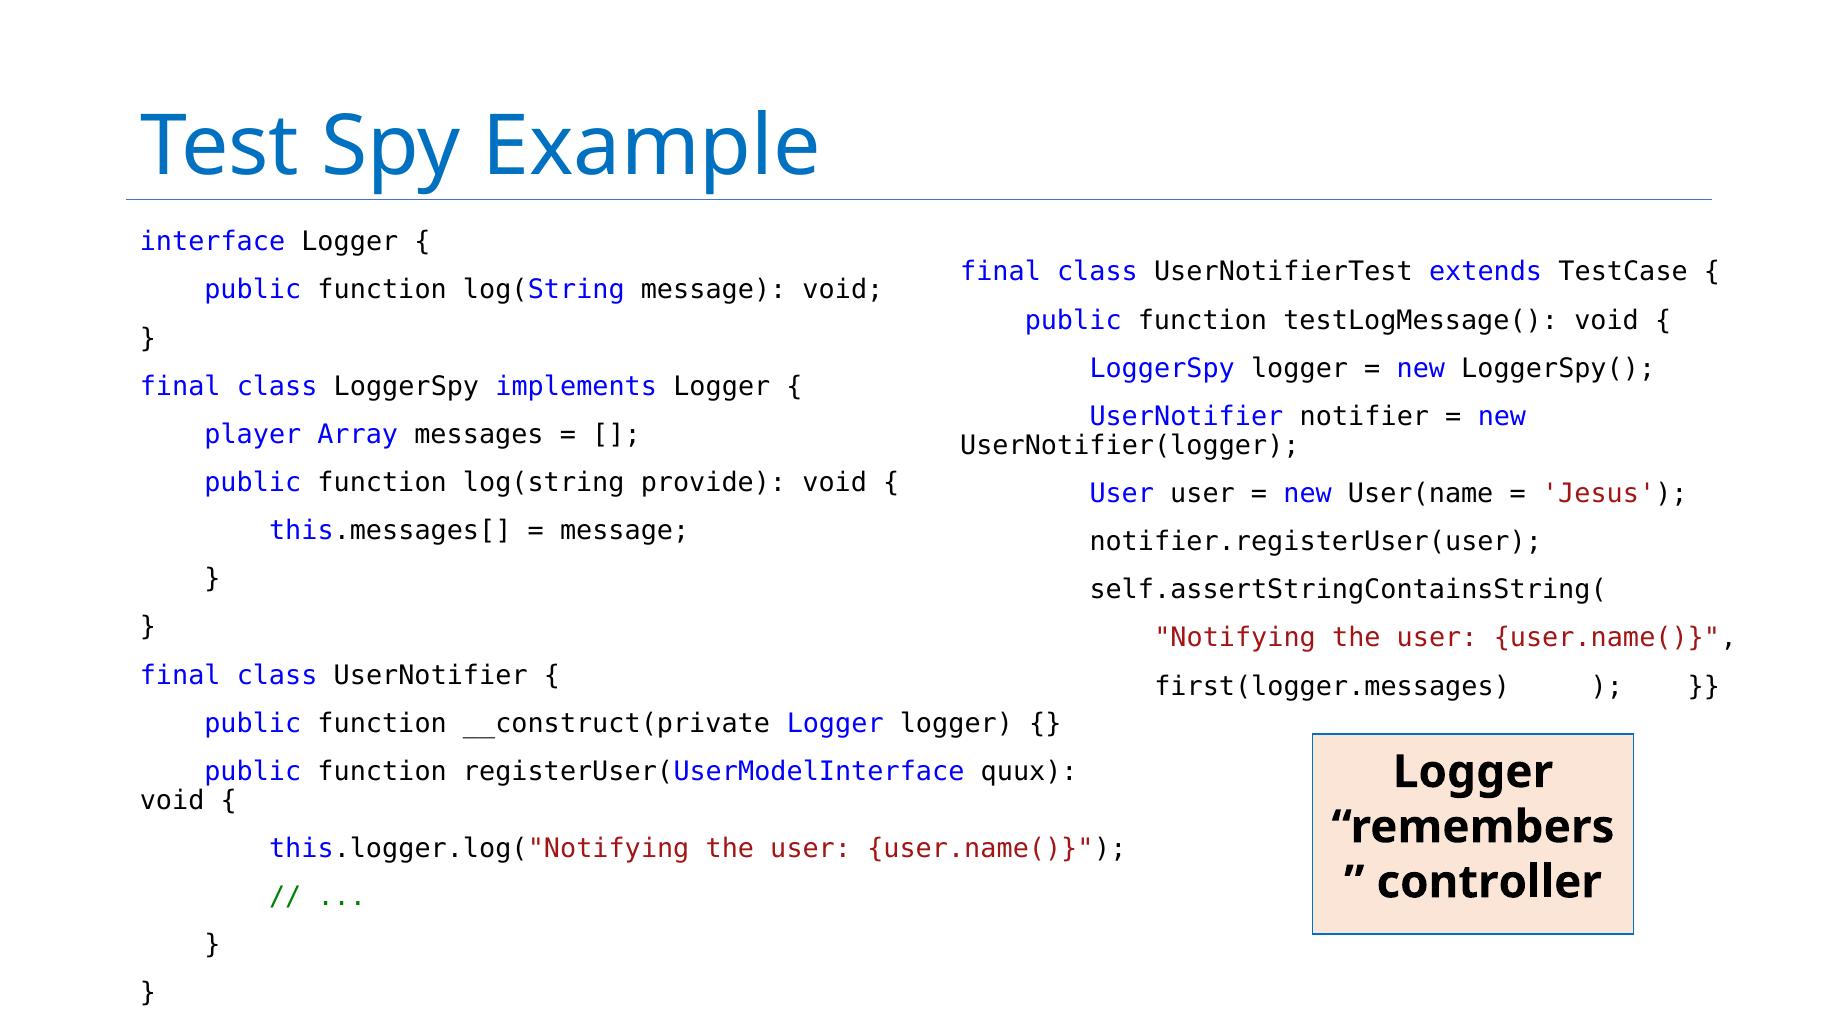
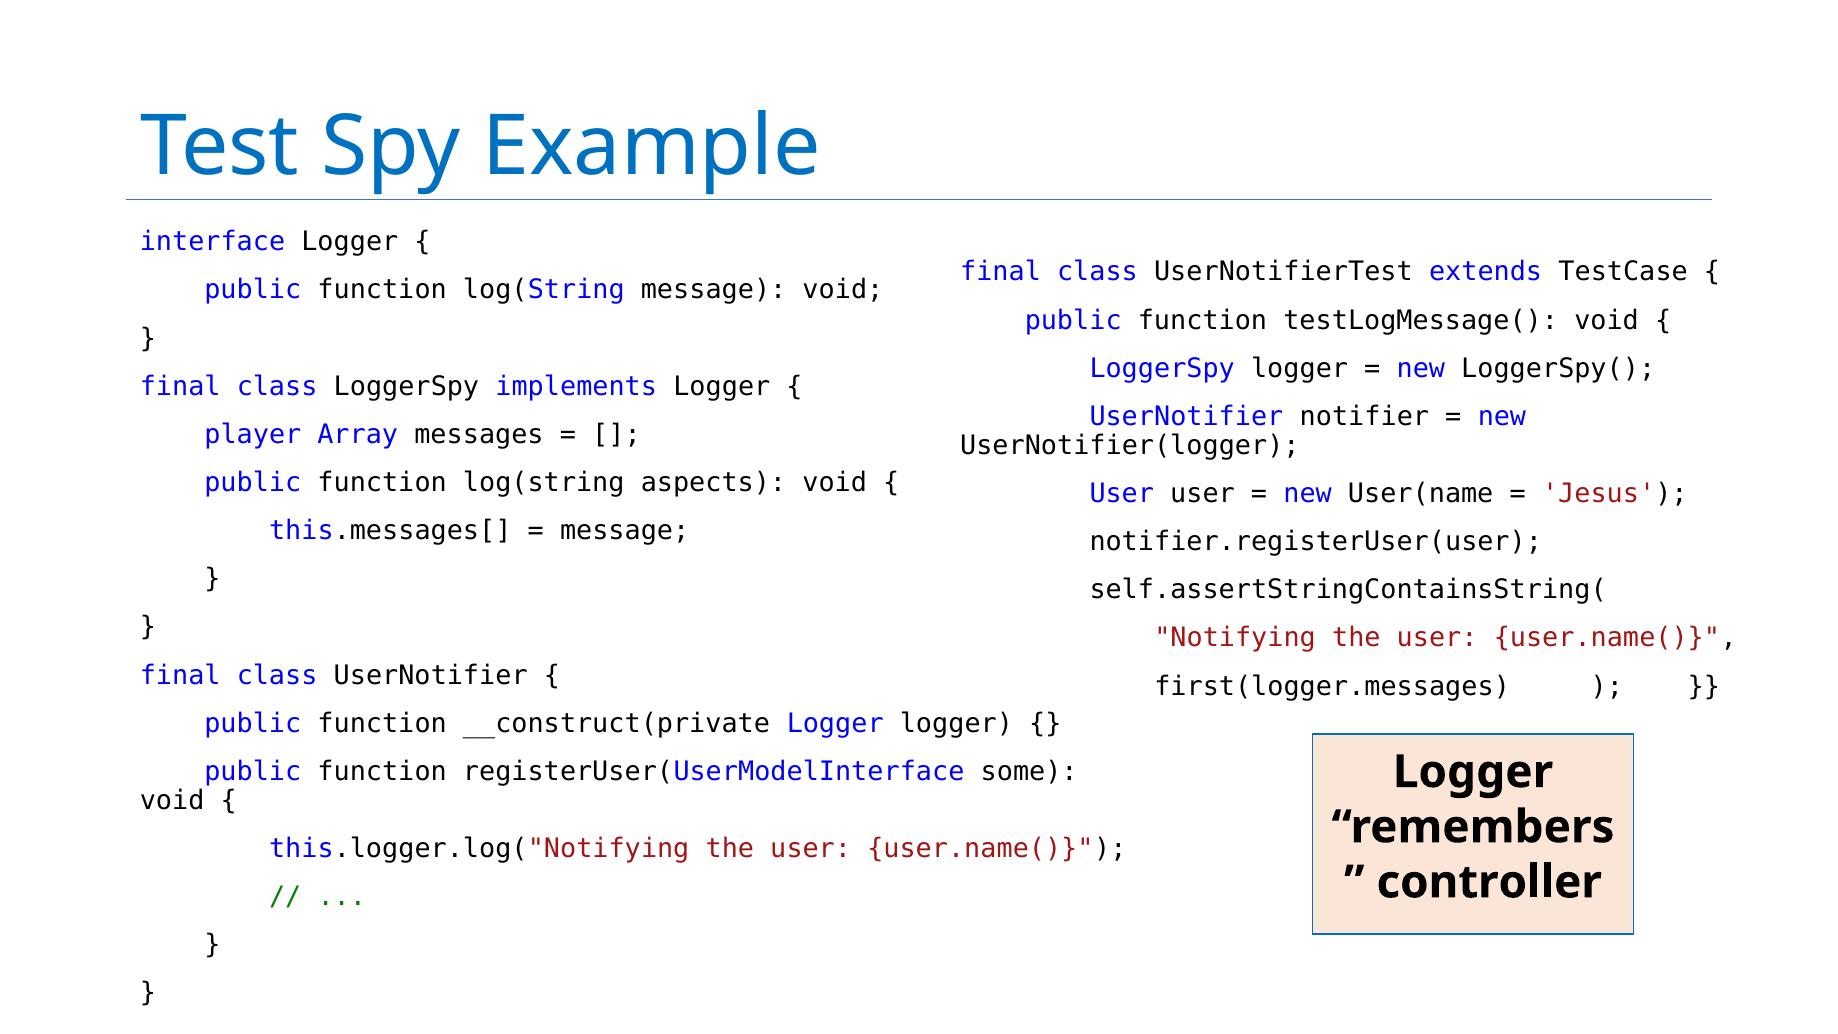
provide: provide -> aspects (713, 483)
quux: quux -> some (1029, 771)
